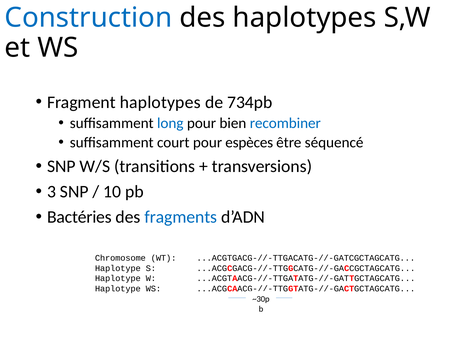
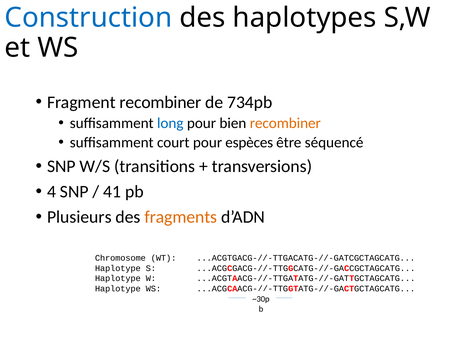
Fragment haplotypes: haplotypes -> recombiner (160, 102)
recombiner colour: blue -> orange (285, 123)
3: 3 -> 4 (52, 192)
10: 10 -> 41 (112, 192)
Bactéries: Bactéries -> Plusieurs (79, 217)
fragments colour: blue -> orange (181, 217)
